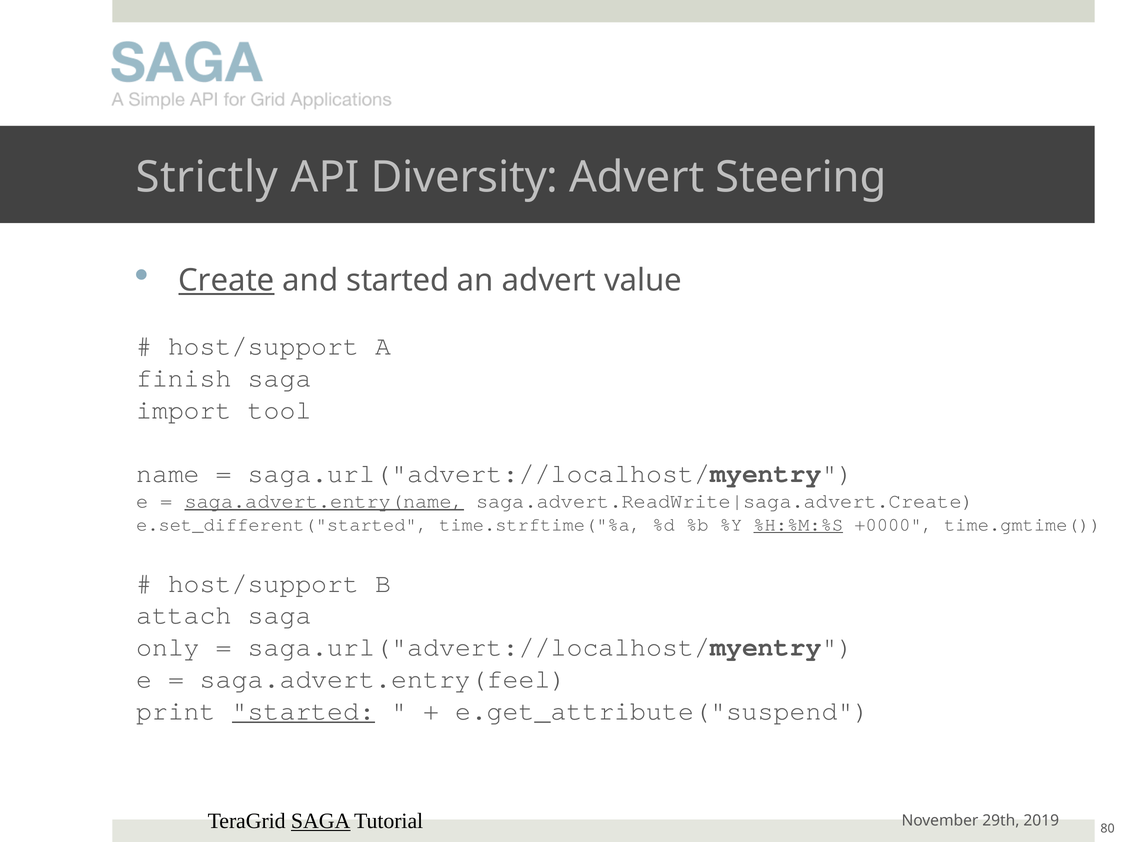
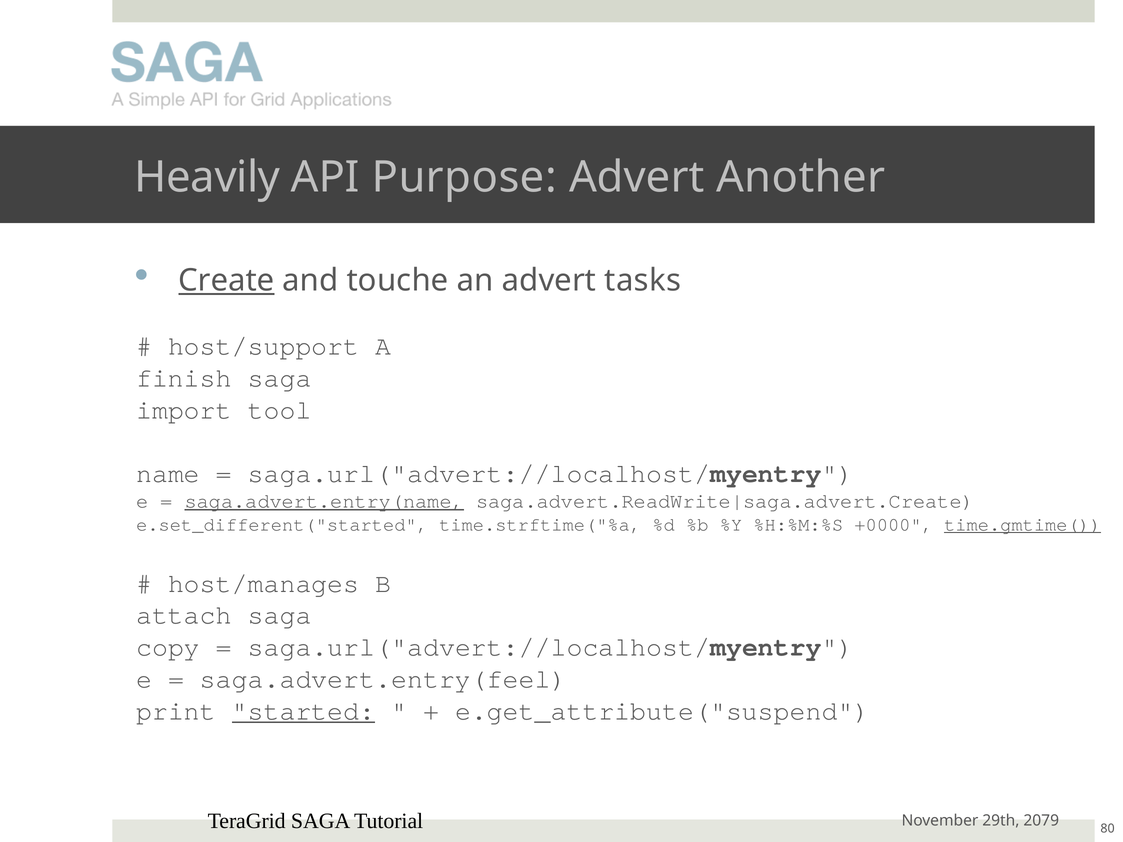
Strictly: Strictly -> Heavily (207, 178)
Diversity: Diversity -> Purpose (464, 178)
Steering: Steering -> Another (801, 178)
and started: started -> touche (398, 281)
value: value -> tasks (643, 281)
%H:%M:%S underline: present -> none (798, 525)
time.gmtime( underline: none -> present (1023, 525)
host/support: host/support -> host/manages (264, 583)
only: only -> copy (168, 647)
SAGA underline: present -> none (321, 821)
2019: 2019 -> 2079 (1041, 821)
